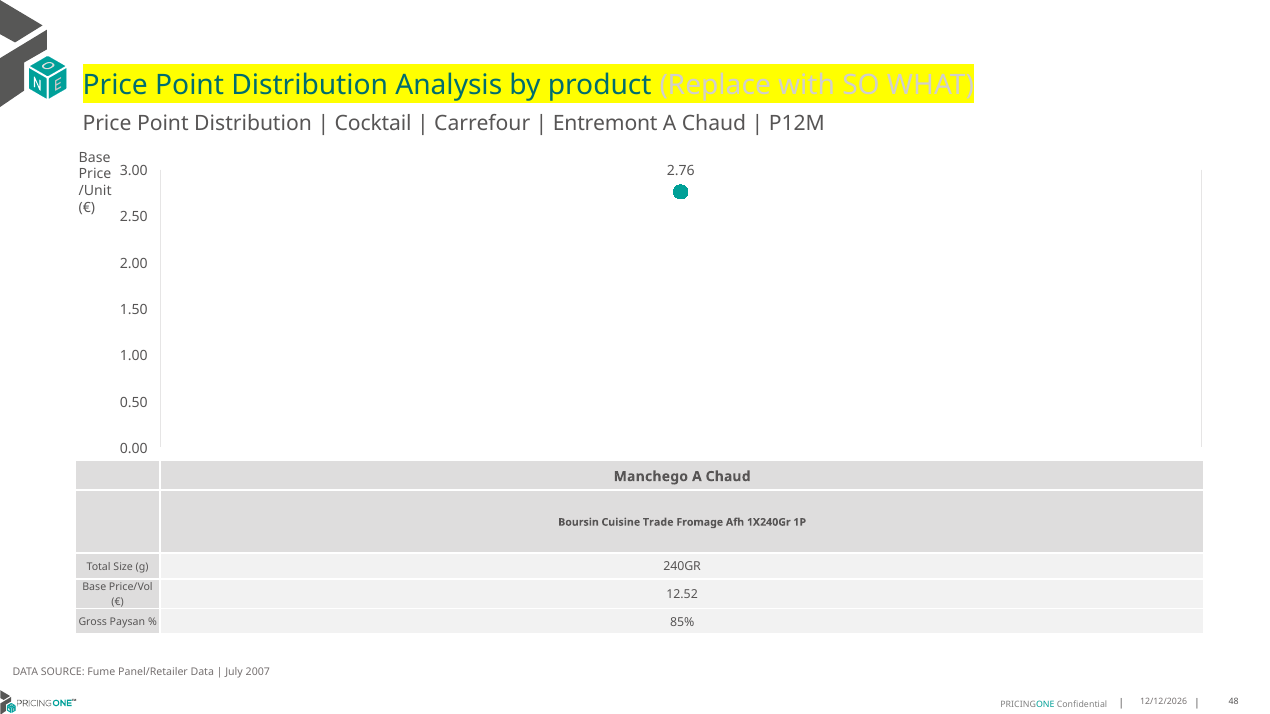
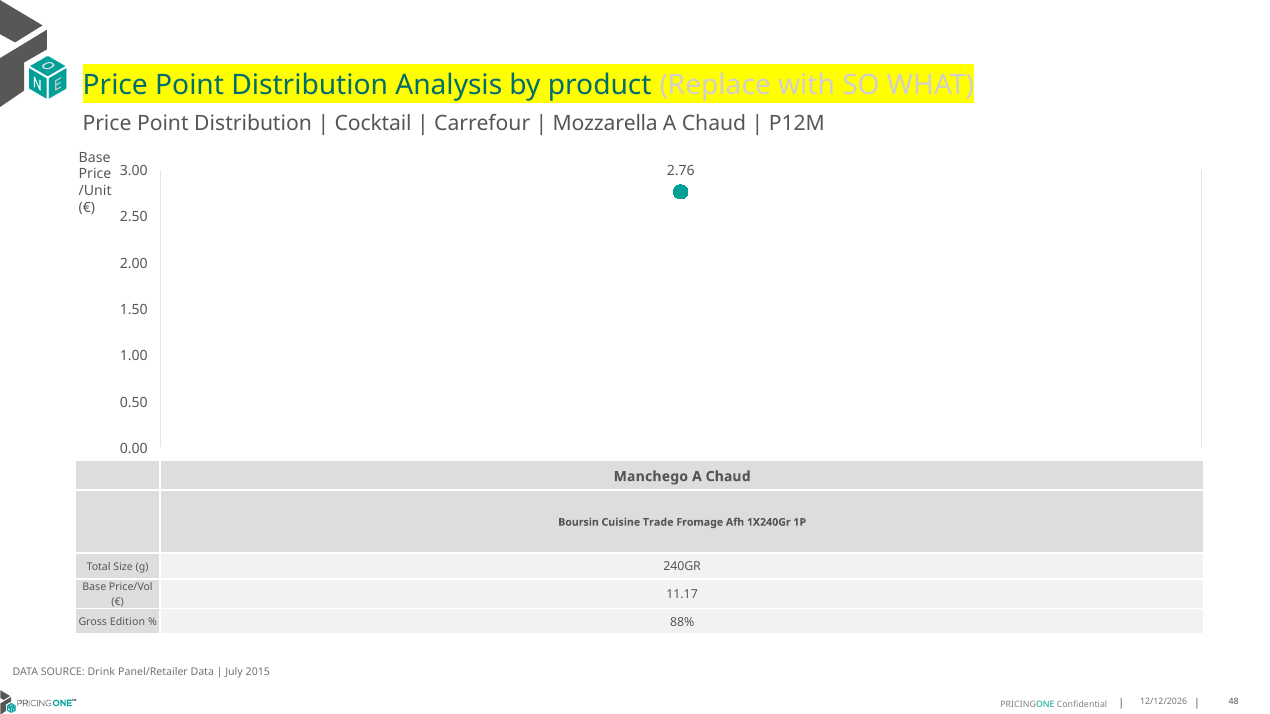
Entremont: Entremont -> Mozzarella (605, 124)
12.52: 12.52 -> 11.17 (682, 595)
Paysan: Paysan -> Edition (127, 623)
85%: 85% -> 88% (682, 623)
Fume: Fume -> Drink (101, 673)
2007: 2007 -> 2015 (258, 673)
